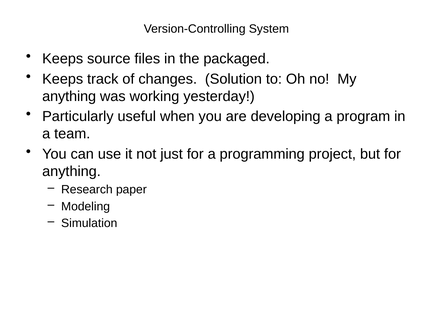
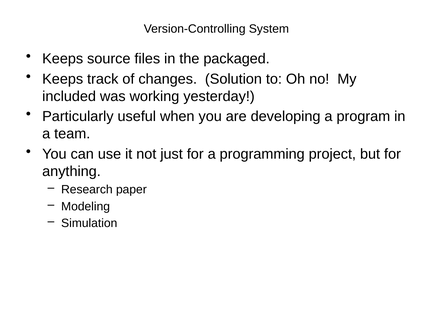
anything: anything -> included (69, 96)
